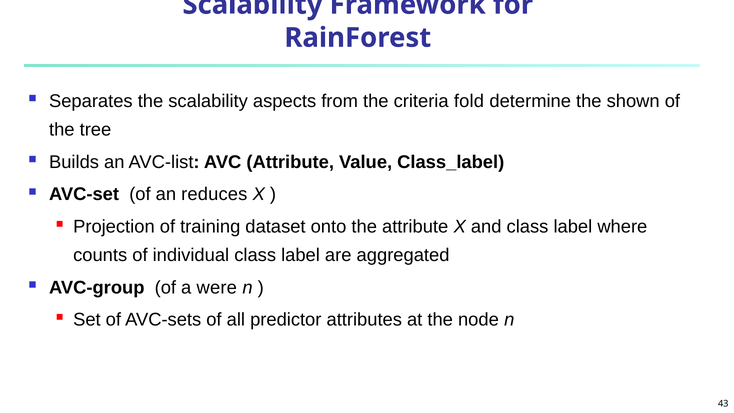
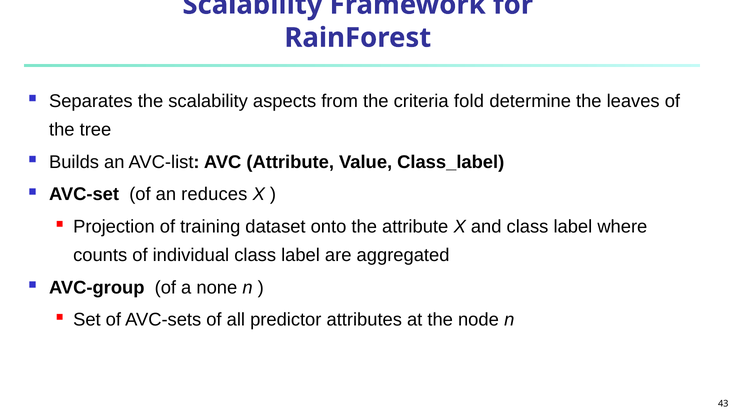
shown: shown -> leaves (633, 101)
were: were -> none (217, 287)
